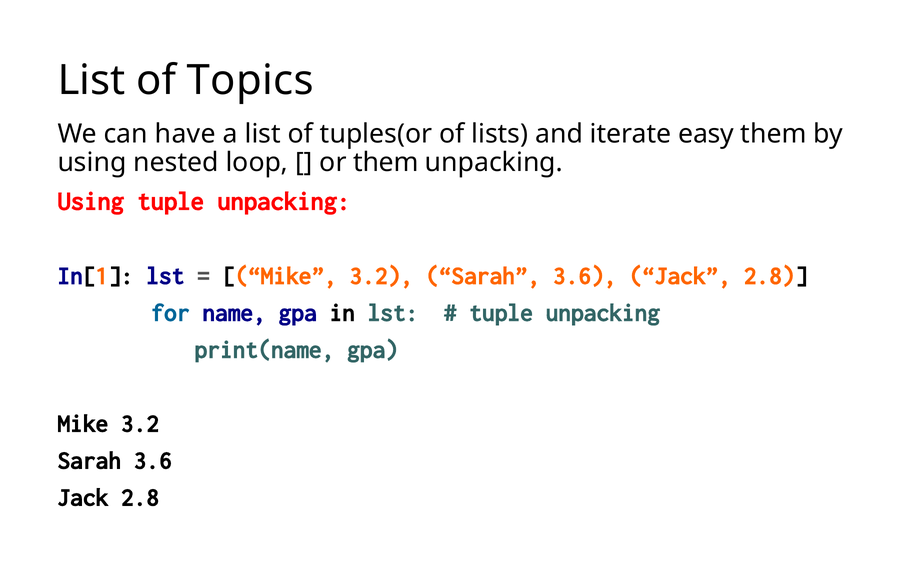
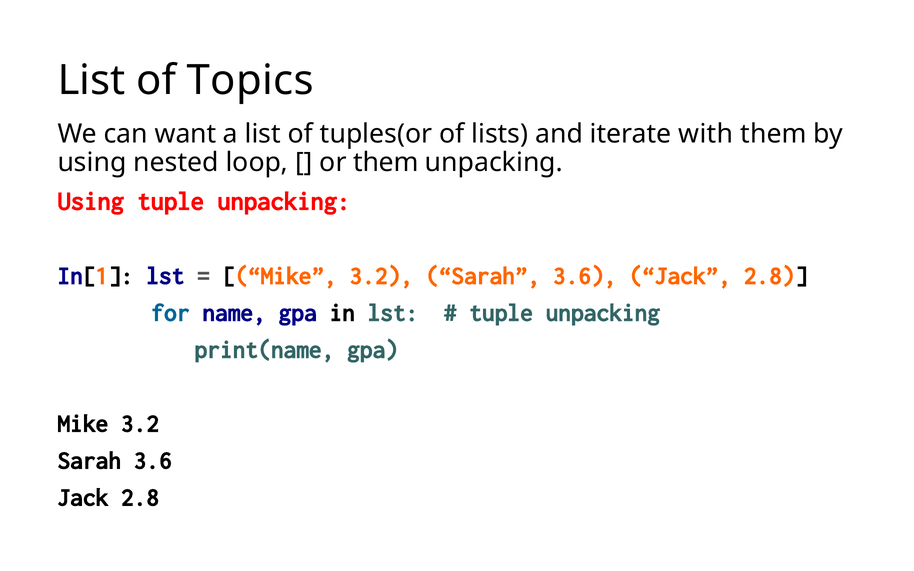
have: have -> want (185, 134)
easy: easy -> with (706, 134)
